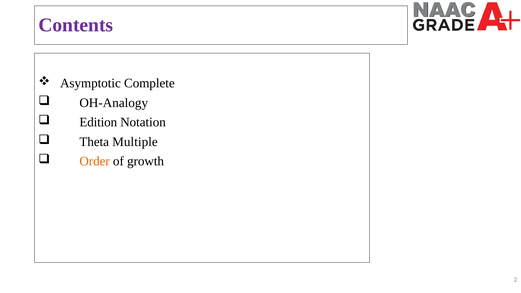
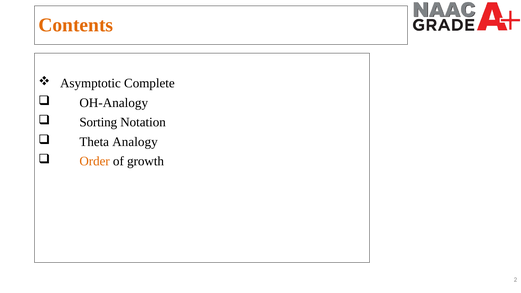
Contents colour: purple -> orange (76, 25)
Edition: Edition -> Sorting (98, 122)
Multiple: Multiple -> Analogy (135, 142)
